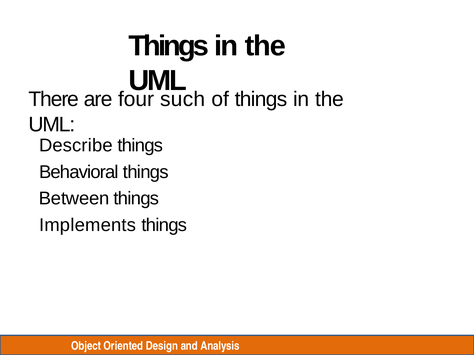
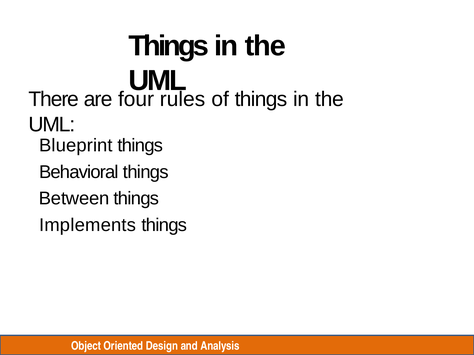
such: such -> rules (183, 99)
Describe: Describe -> Blueprint (76, 146)
